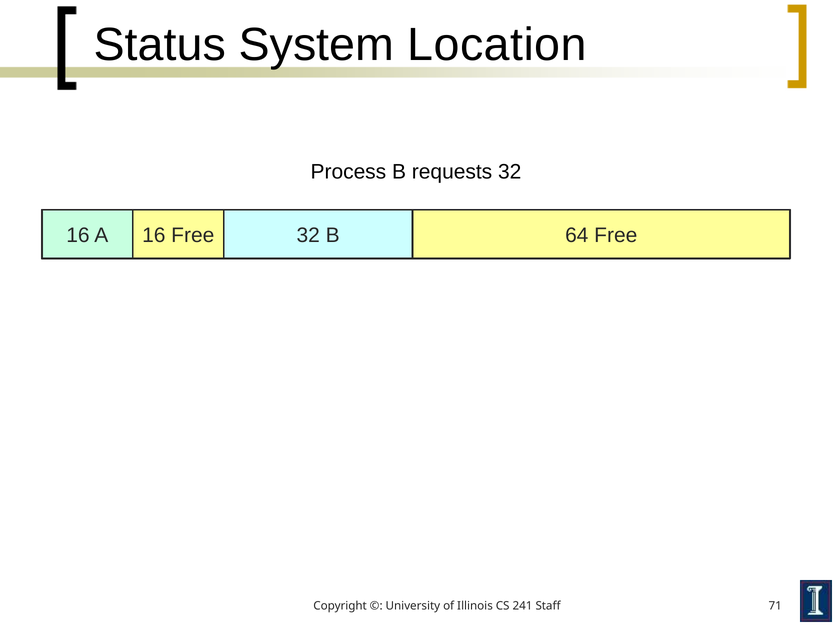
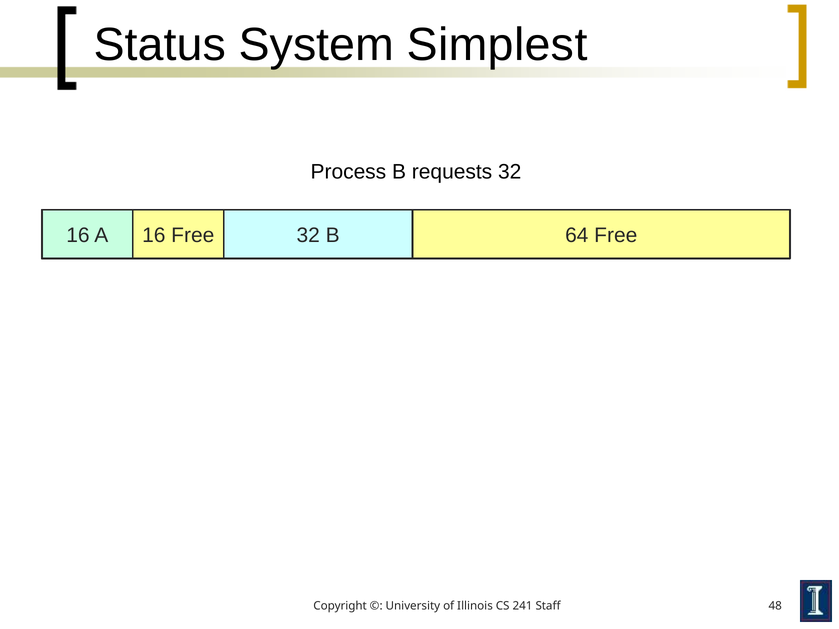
Location: Location -> Simplest (497, 45)
71: 71 -> 48 (775, 606)
